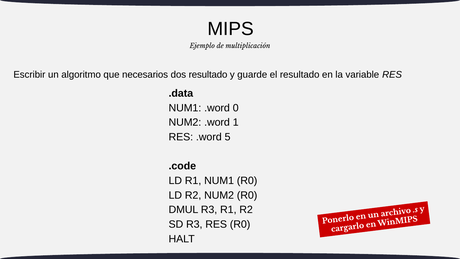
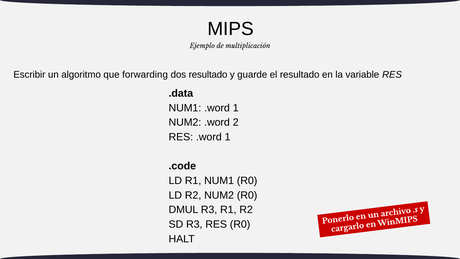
necesarios: necesarios -> forwarding (145, 75)
NUM1 .word 0: 0 -> 1 (236, 108)
1: 1 -> 2 (236, 122)
RES .word 5: 5 -> 1 (228, 137)
